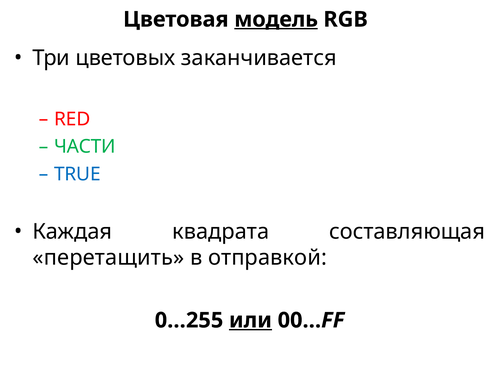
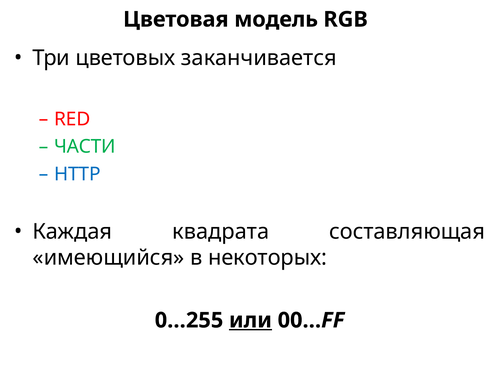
модель underline: present -> none (276, 19)
TRUE: TRUE -> HTTP (77, 174)
перетащить: перетащить -> имеющийся (108, 258)
отправкой: отправкой -> некоторых (268, 258)
